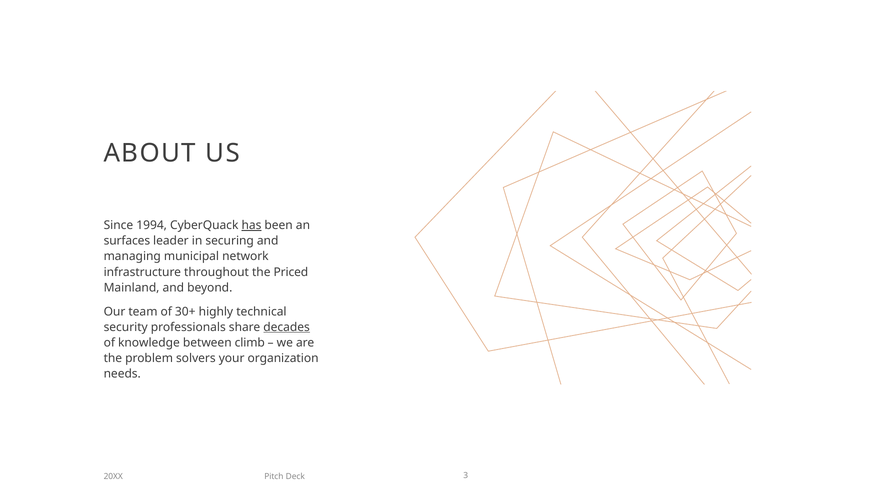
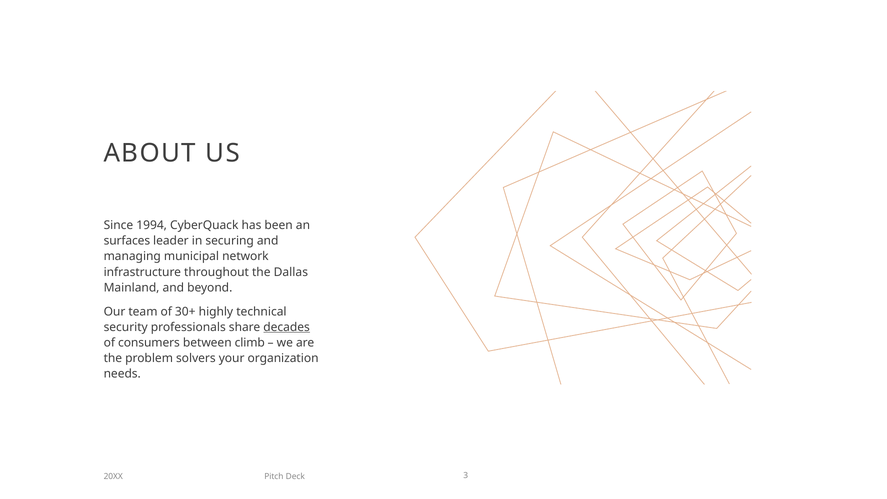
has underline: present -> none (251, 225)
Priced: Priced -> Dallas (291, 272)
knowledge: knowledge -> consumers (149, 343)
